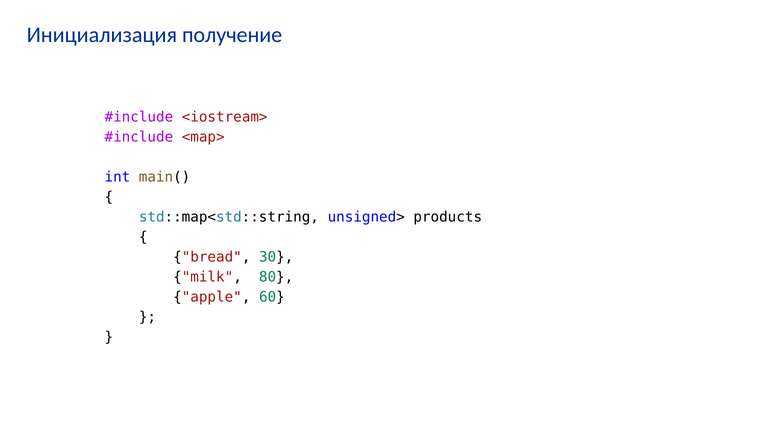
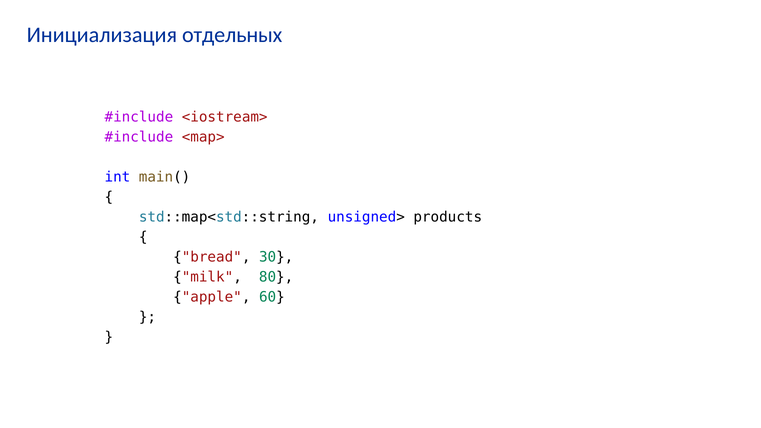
получение: получение -> отдельных (232, 35)
